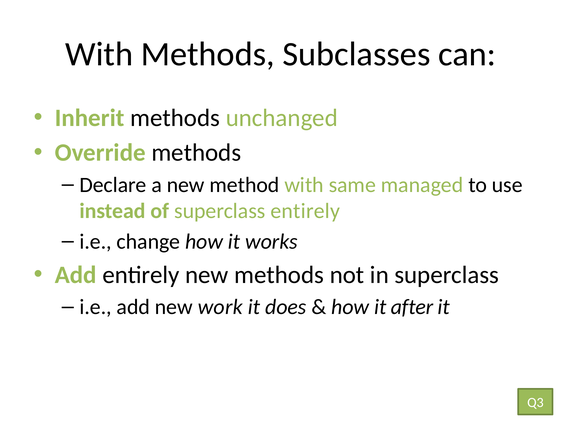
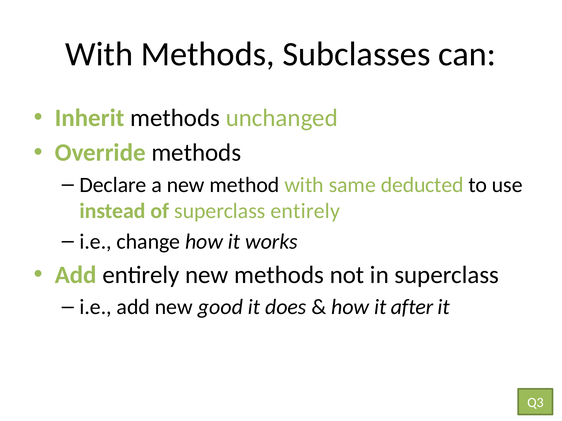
managed: managed -> deducted (422, 185)
work: work -> good (220, 307)
